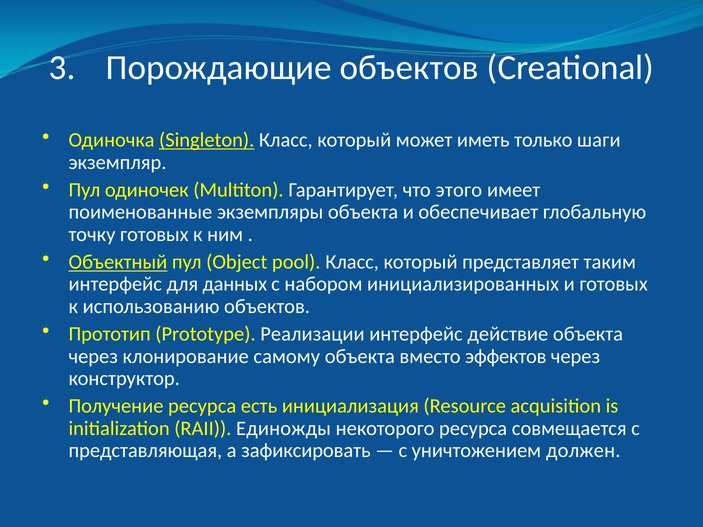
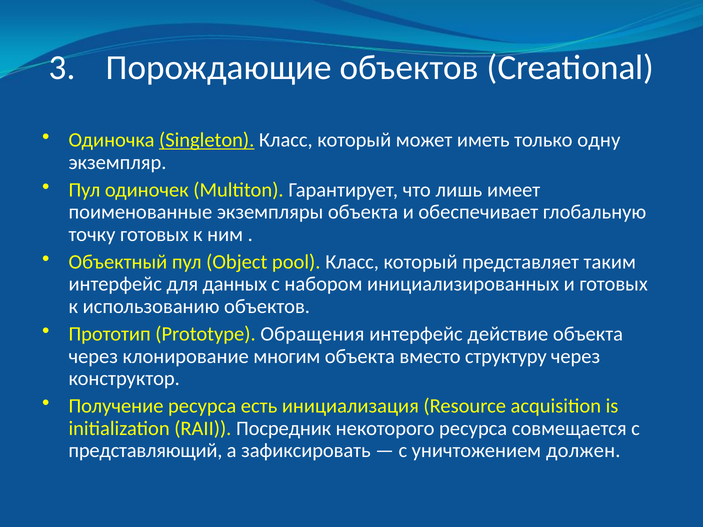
шаги: шаги -> одну (599, 140)
этого: этого -> лишь (459, 190)
Объектный underline: present -> none (118, 262)
Реализации: Реализации -> Обращения (312, 334)
самому: самому -> многим (287, 356)
эффектов: эффектов -> структуру (506, 356)
Единожды: Единожды -> Посредник (284, 428)
представляющая: представляющая -> представляющий (145, 451)
